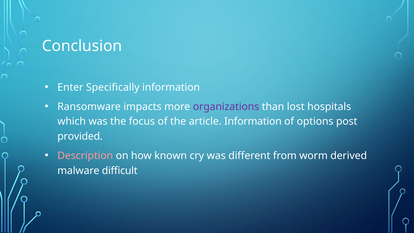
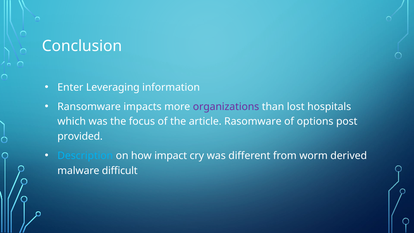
Specifically: Specifically -> Leveraging (113, 87)
article Information: Information -> Rasomware (253, 121)
Description colour: pink -> light blue (85, 156)
known: known -> impact (171, 156)
